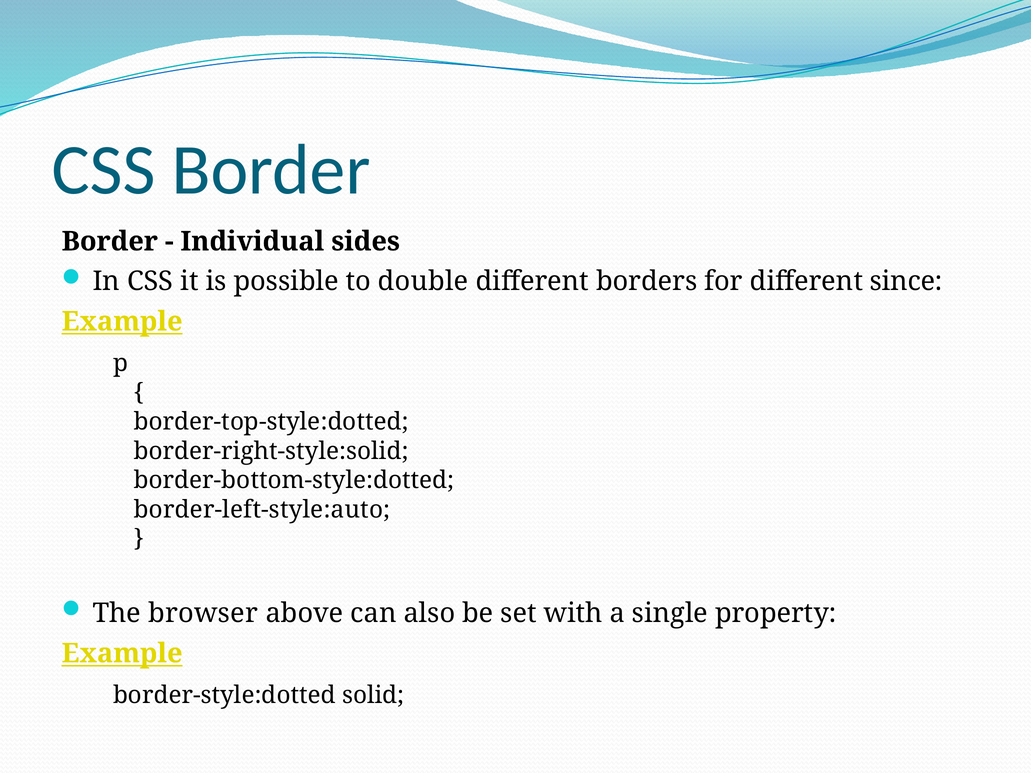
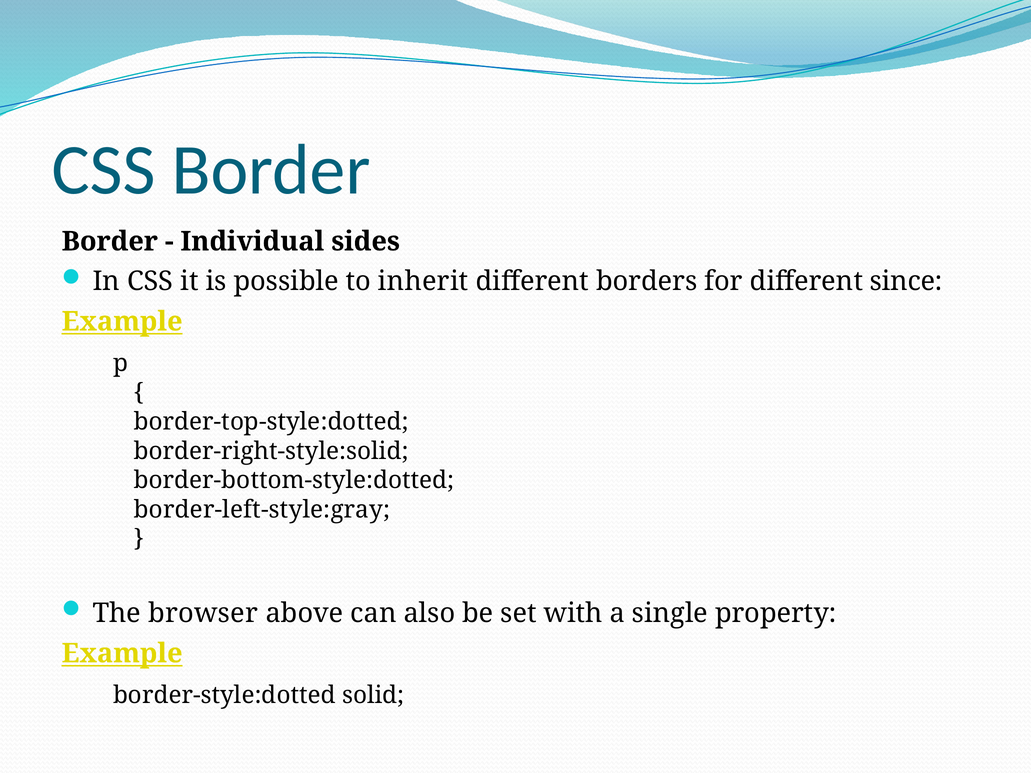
double: double -> inherit (423, 282)
border-left-style:auto: border-left-style:auto -> border-left-style:gray (262, 510)
